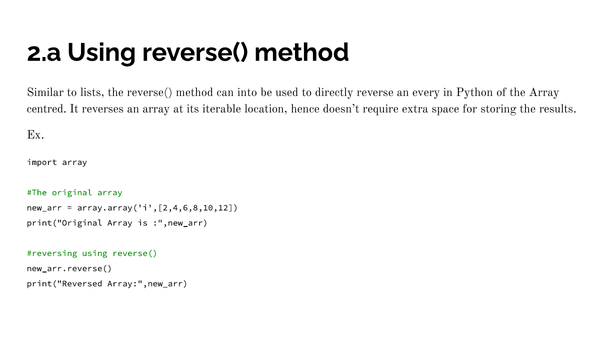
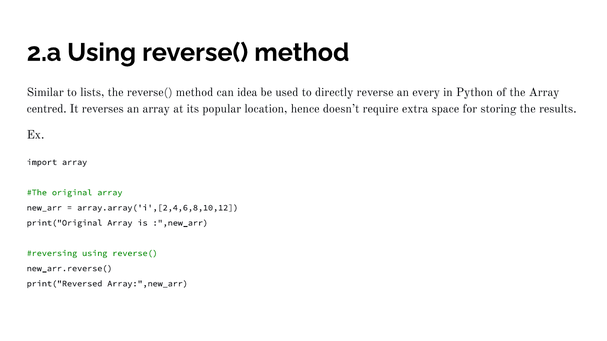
into: into -> idea (247, 93)
iterable: iterable -> popular (222, 109)
